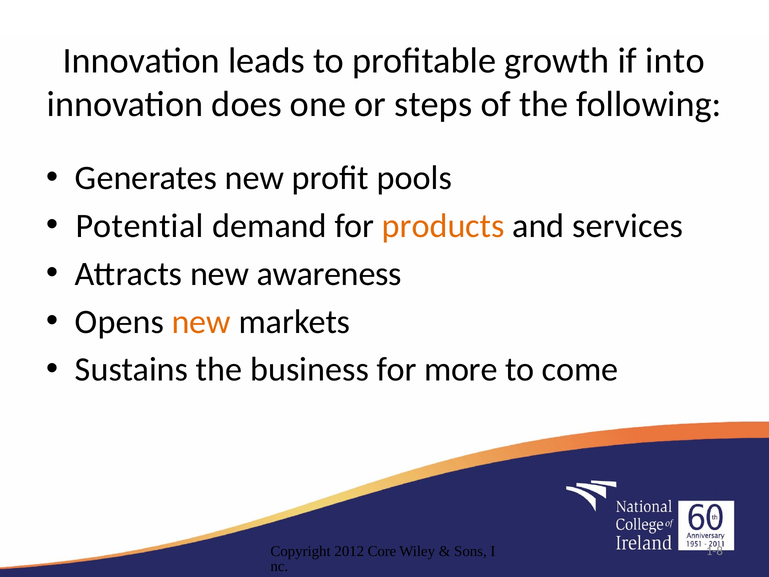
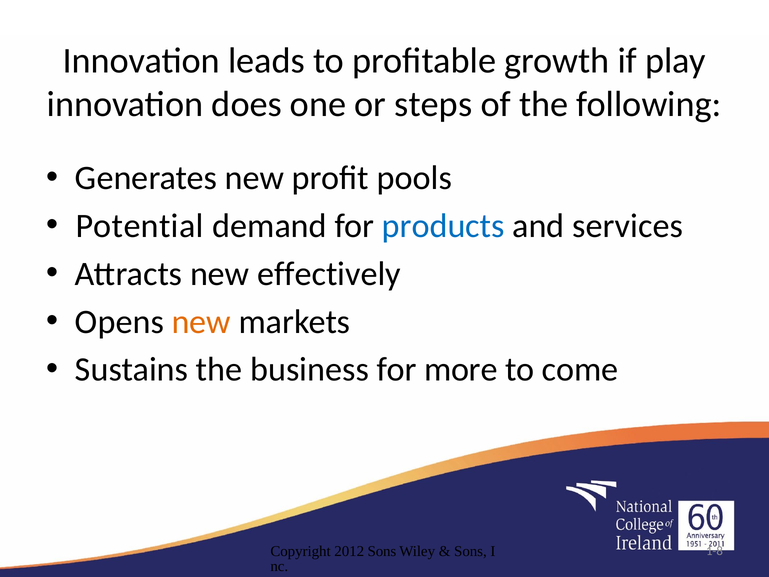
into: into -> play (675, 61)
products colour: orange -> blue (443, 226)
awareness: awareness -> effectively (329, 274)
2012 Core: Core -> Sons (382, 551)
